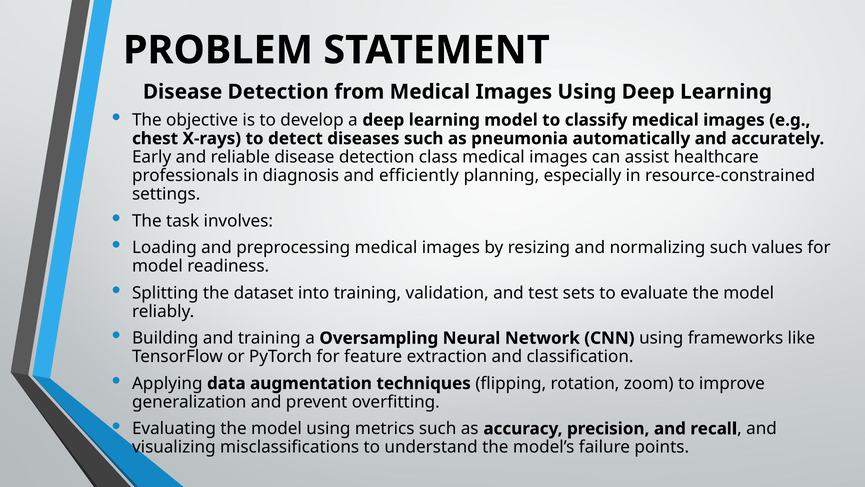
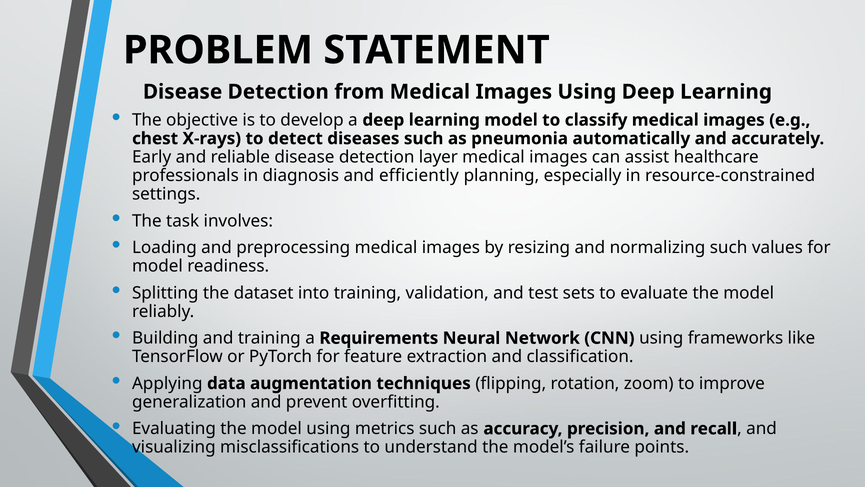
class: class -> layer (438, 157)
Oversampling: Oversampling -> Requirements (379, 338)
